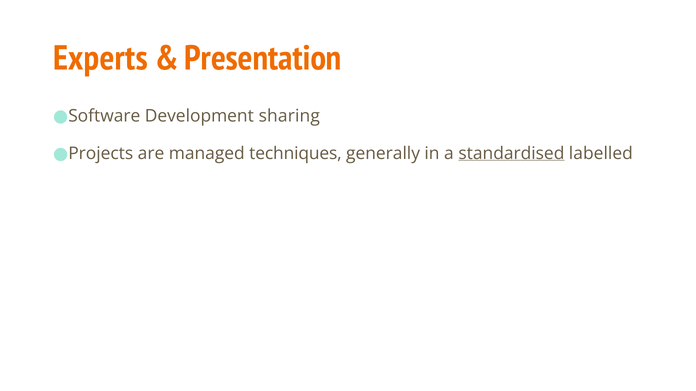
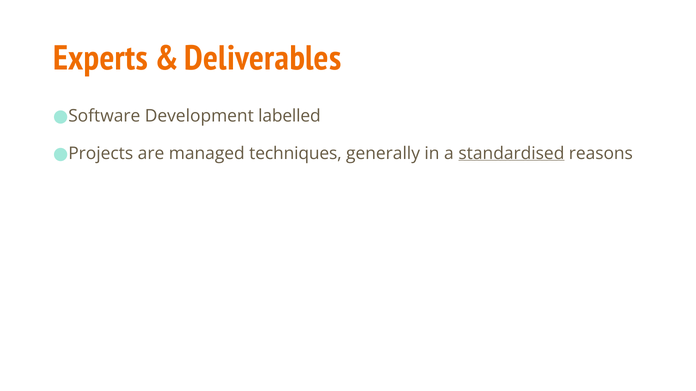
Presentation: Presentation -> Deliverables (263, 58)
sharing: sharing -> labelled (289, 116)
labelled: labelled -> reasons (601, 154)
